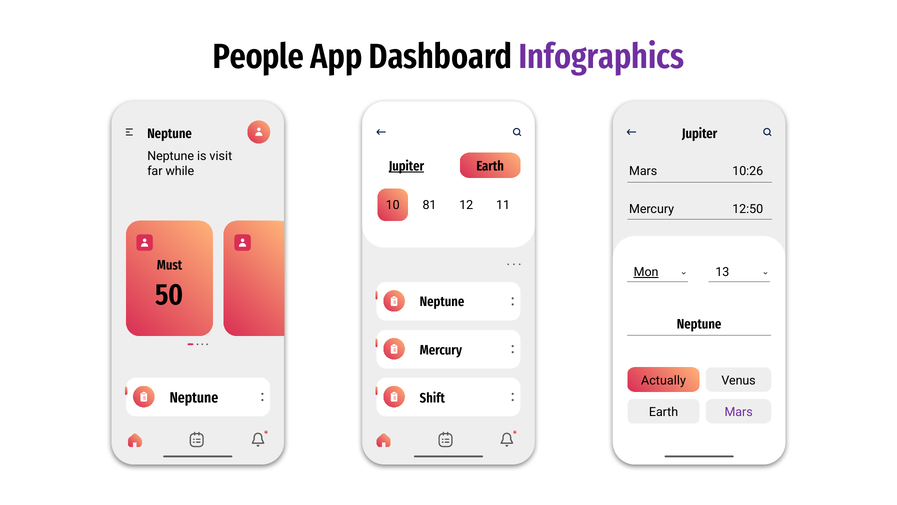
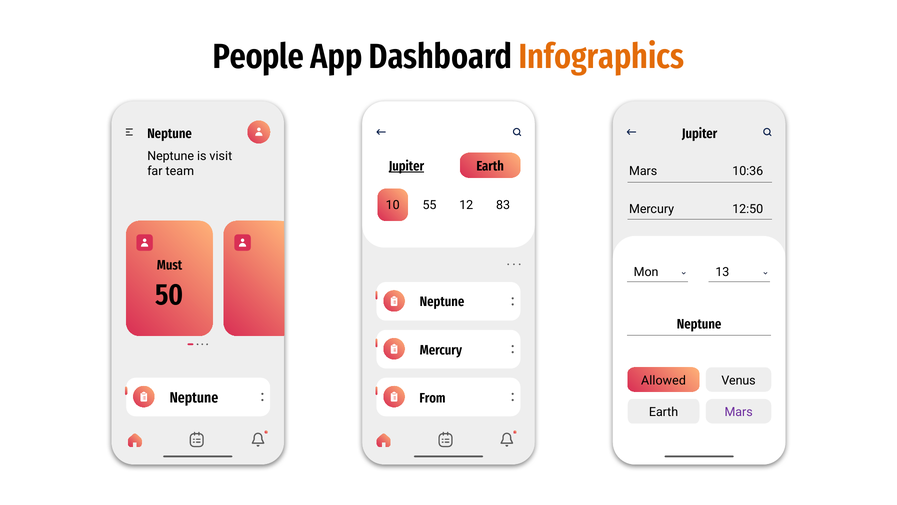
Infographics colour: purple -> orange (601, 56)
10:26: 10:26 -> 10:36 (748, 171)
while: while -> team (180, 171)
81: 81 -> 55 (429, 205)
11: 11 -> 83 (503, 205)
Mon underline: present -> none (646, 272)
Actually: Actually -> Allowed (663, 380)
Shift: Shift -> From (432, 398)
